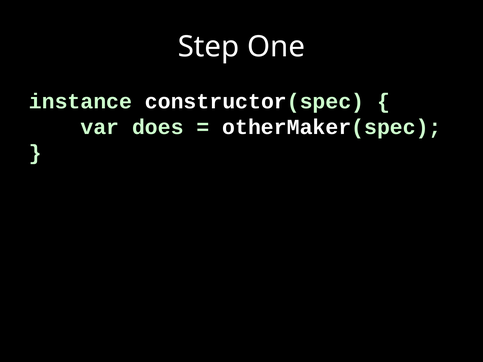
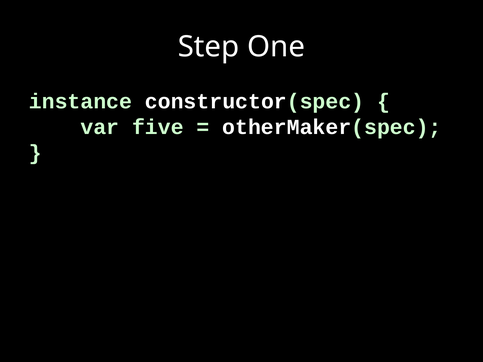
does: does -> five (158, 127)
